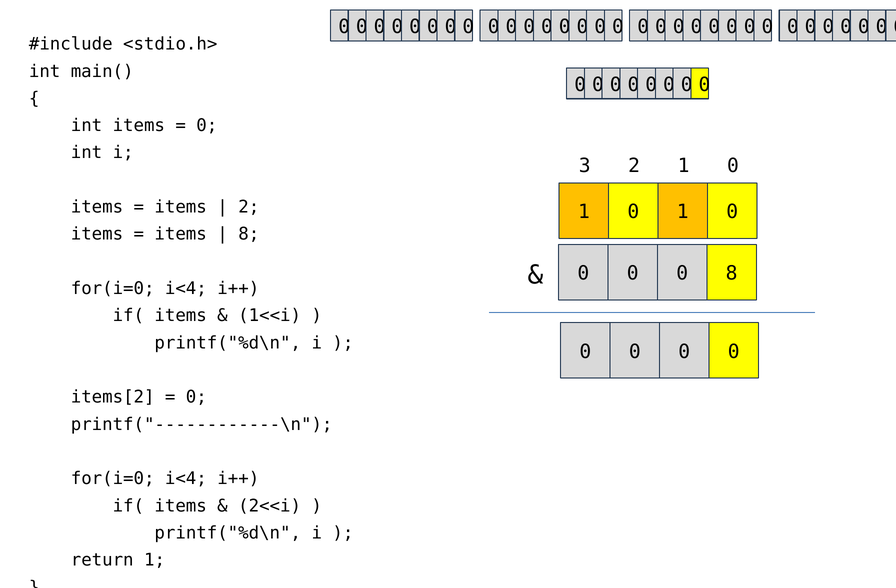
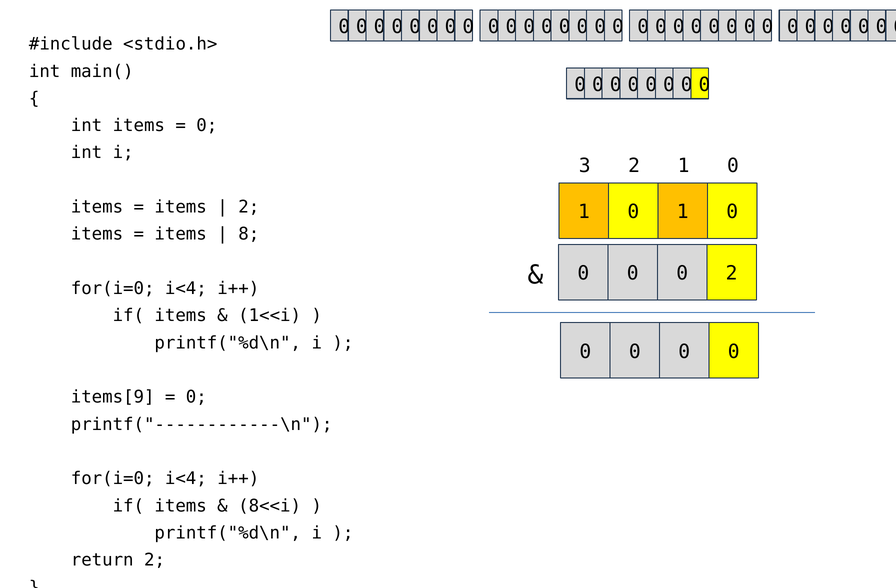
0 8: 8 -> 2 (732, 274)
items[2: items[2 -> items[9 (113, 398)
2<<i: 2<<i -> 8<<i (270, 506)
return 1: 1 -> 2 (155, 561)
